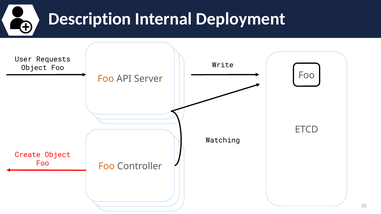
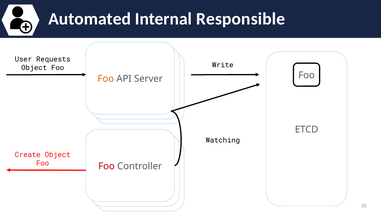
Description: Description -> Automated (90, 19)
Deployment: Deployment -> Responsible (241, 19)
Foo colour: orange -> red (106, 166)
